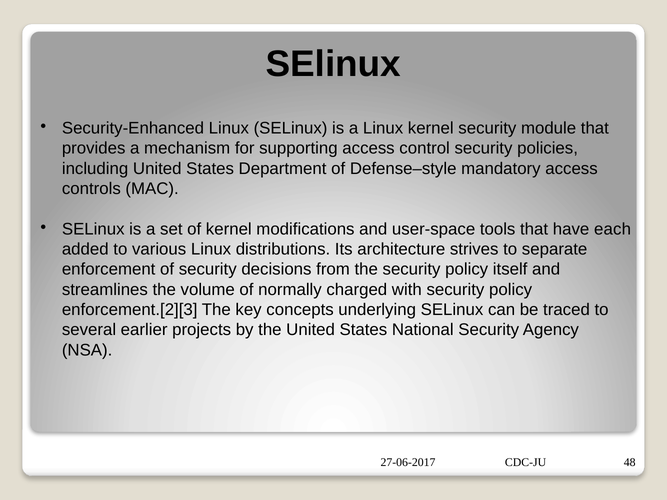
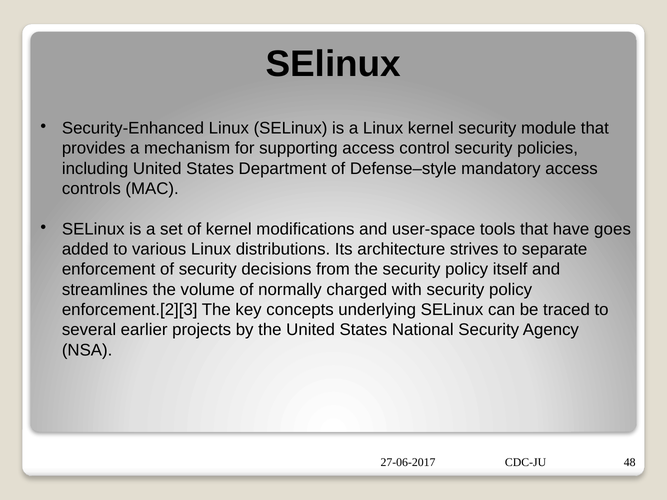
each: each -> goes (613, 229)
